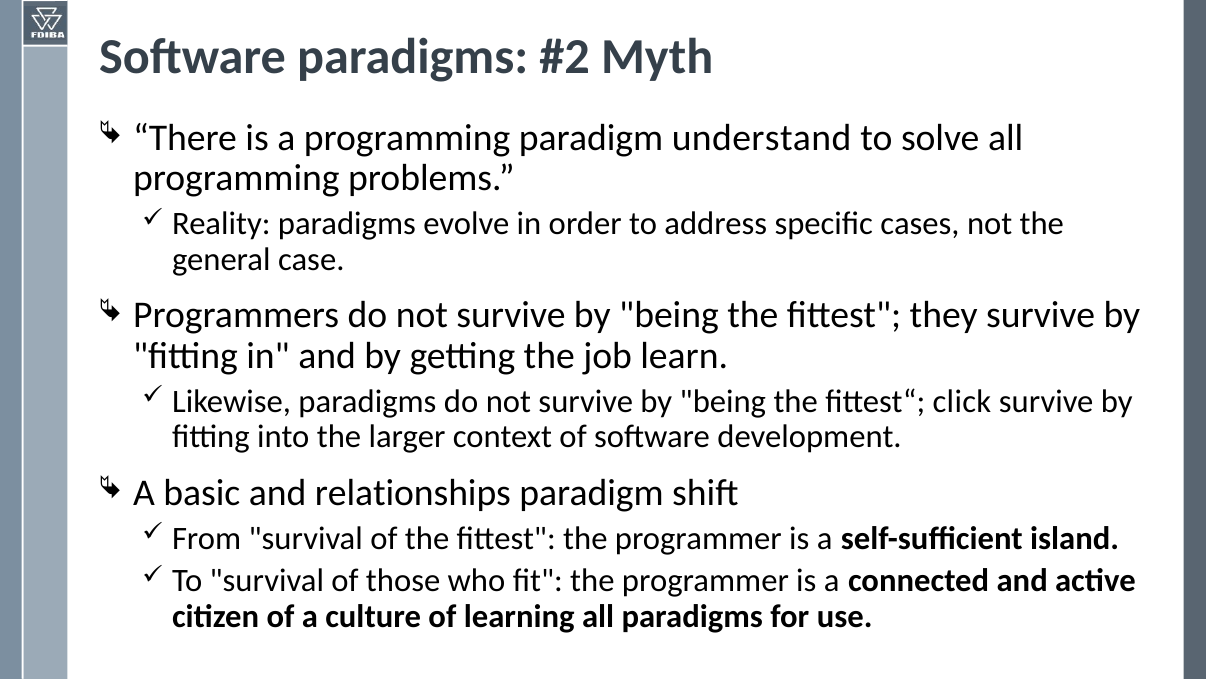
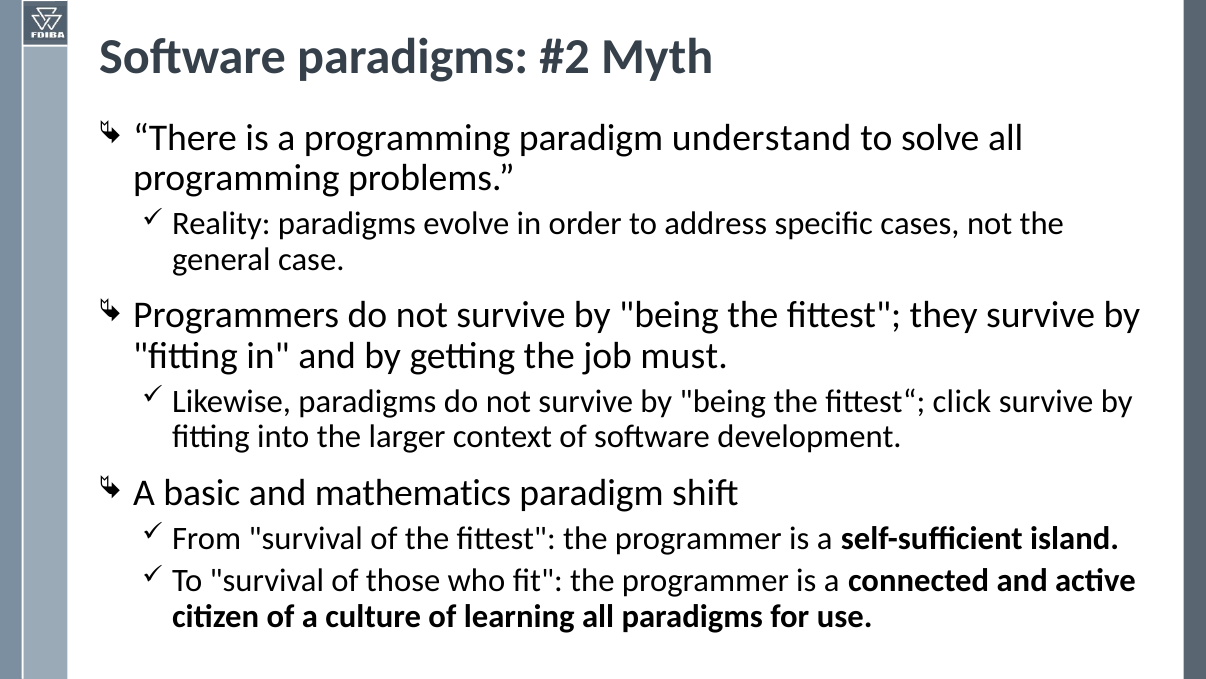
learn: learn -> must (684, 356)
relationships: relationships -> mathematics (413, 492)
